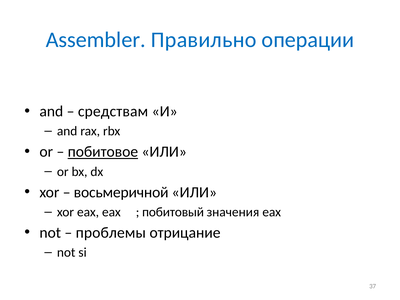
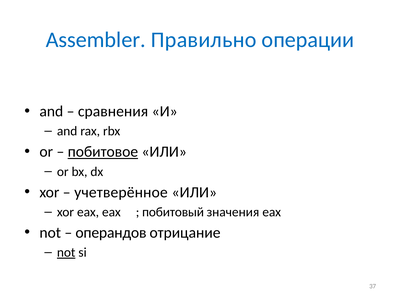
средствам: средствам -> сравнения (113, 111)
восьмеричной: восьмеричной -> учетверённое (121, 192)
проблемы: проблемы -> операндов (111, 233)
not underline: none -> present (66, 252)
